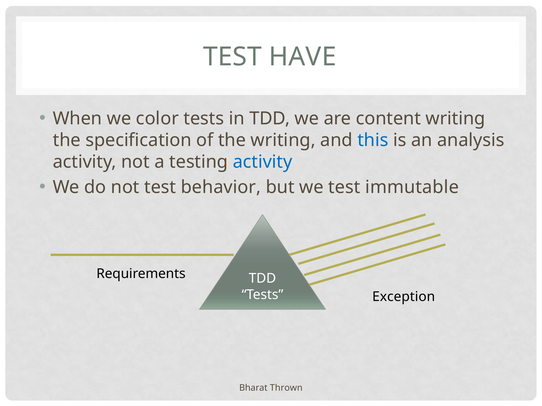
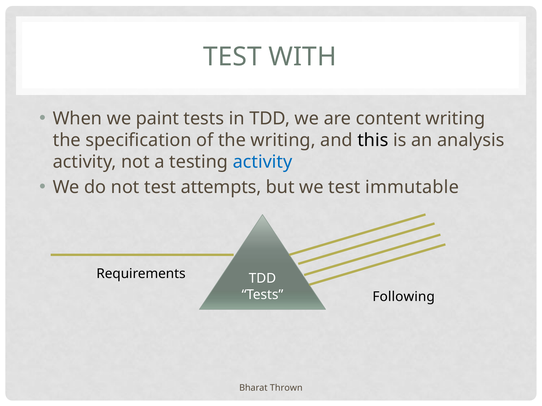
HAVE: HAVE -> WITH (303, 57)
color: color -> paint (157, 119)
this colour: blue -> black (373, 140)
behavior: behavior -> attempts (221, 187)
Exception: Exception -> Following (404, 297)
